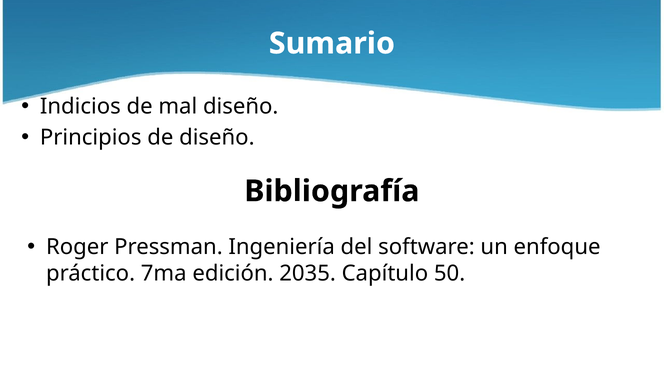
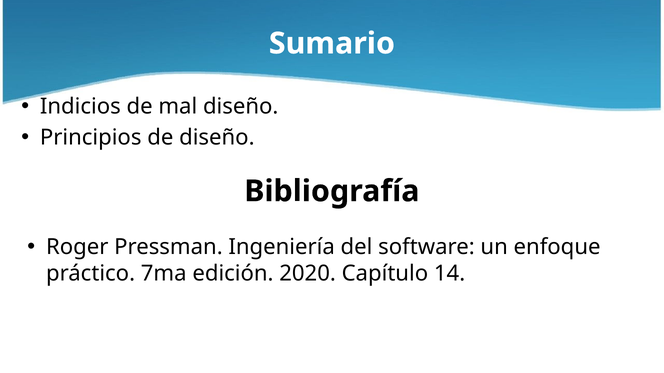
2035: 2035 -> 2020 (308, 274)
50: 50 -> 14 (450, 274)
